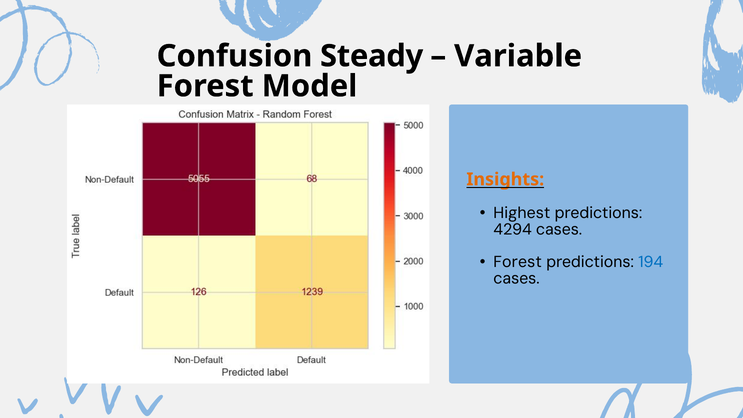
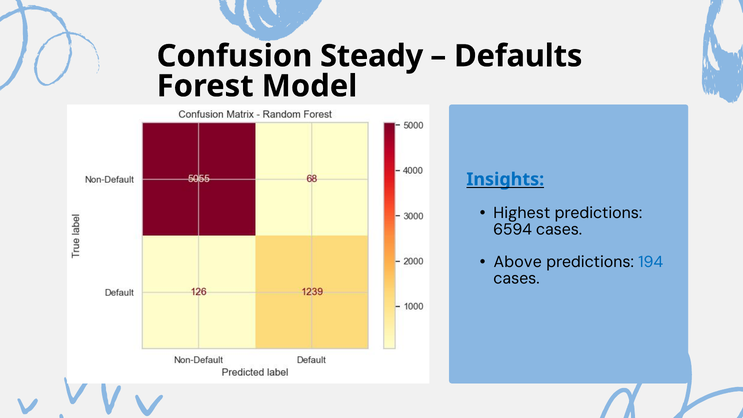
Variable: Variable -> Defaults (518, 56)
Insights colour: orange -> blue (505, 179)
4294: 4294 -> 6594 (513, 230)
Forest: Forest -> Above (518, 262)
